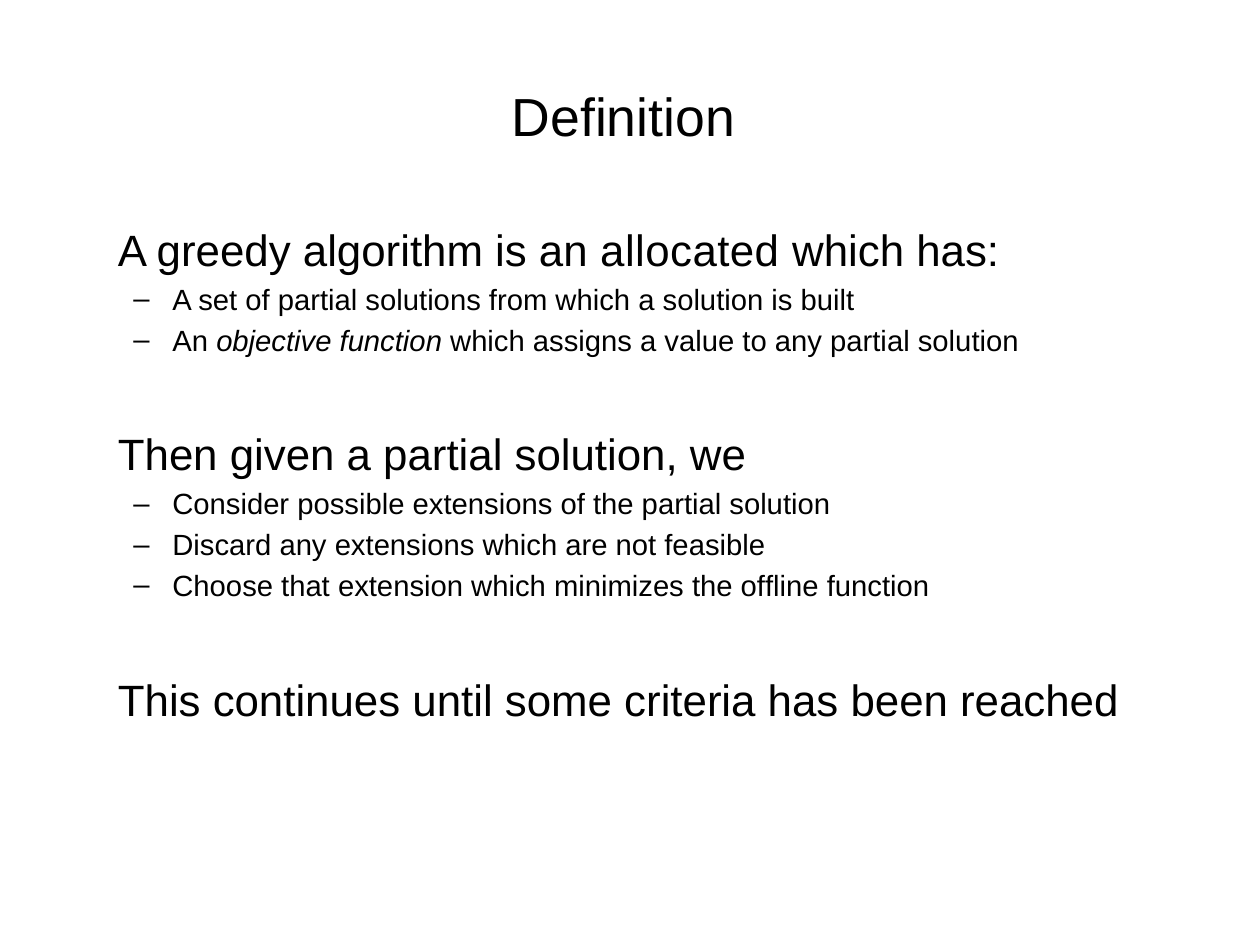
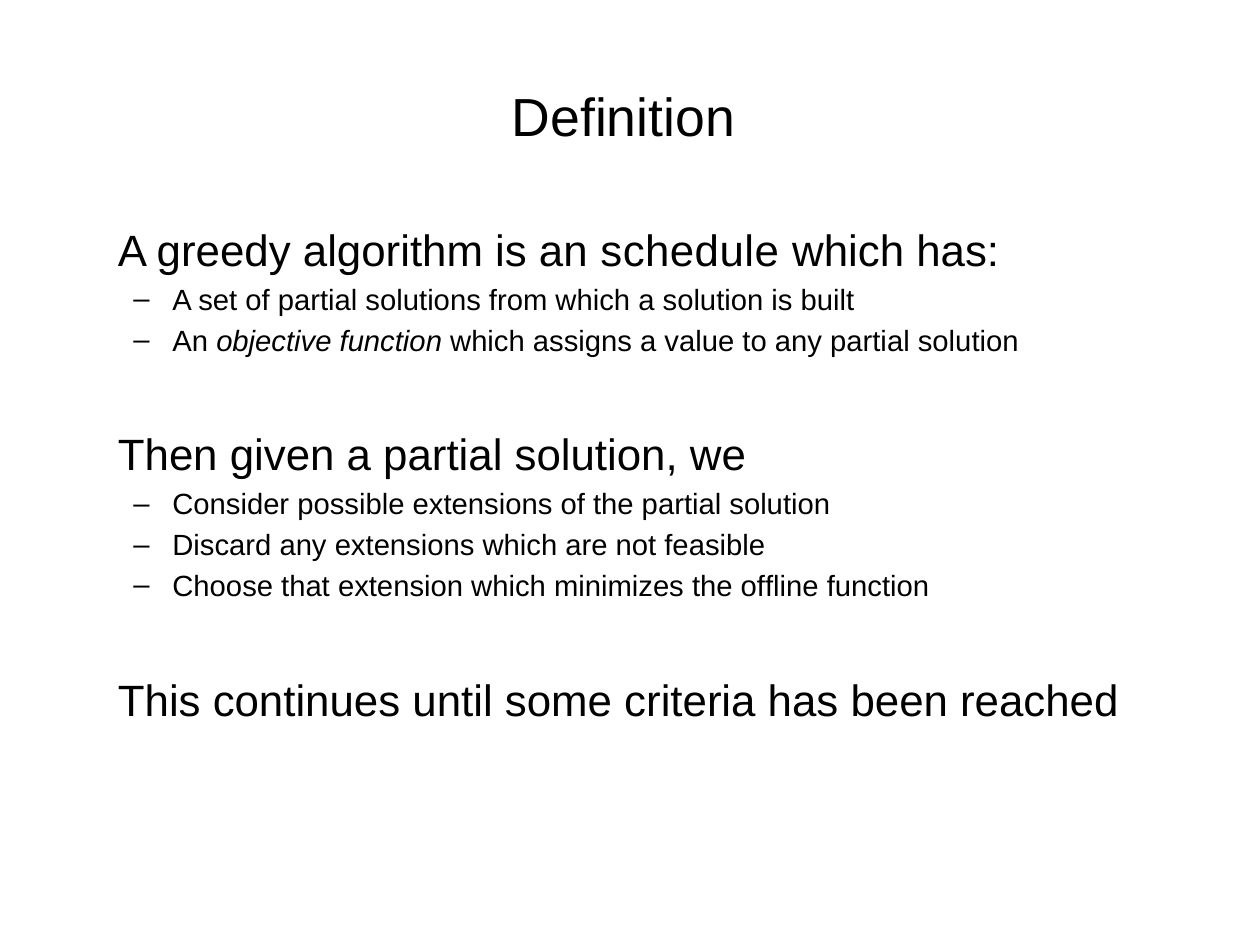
allocated: allocated -> schedule (690, 252)
